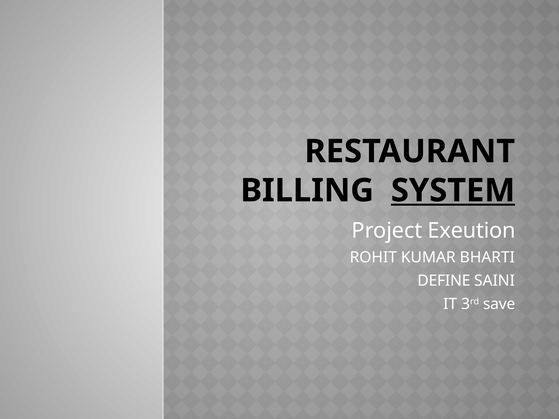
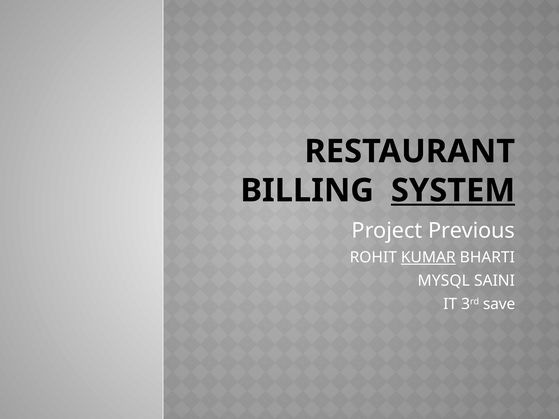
Exeution: Exeution -> Previous (472, 231)
KUMAR underline: none -> present (428, 258)
DEFINE: DEFINE -> MYSQL (444, 281)
